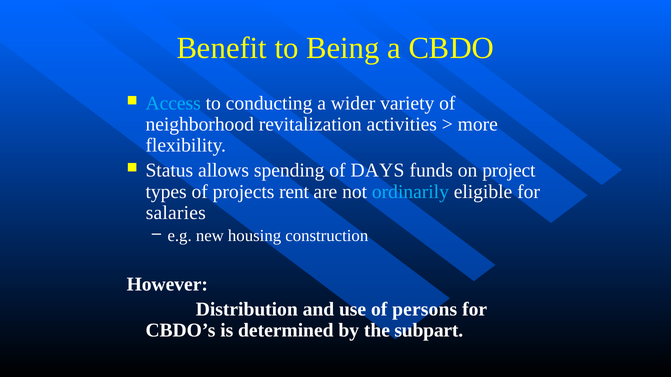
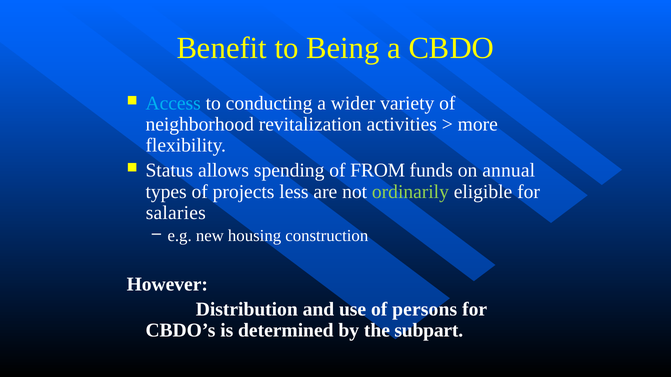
DAYS: DAYS -> FROM (378, 171)
project: project -> annual (509, 171)
rent: rent -> less (294, 192)
ordinarily colour: light blue -> light green (410, 192)
